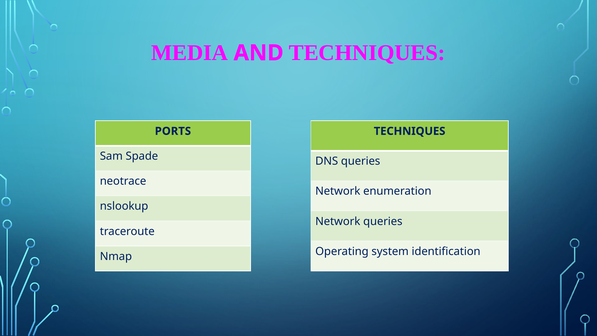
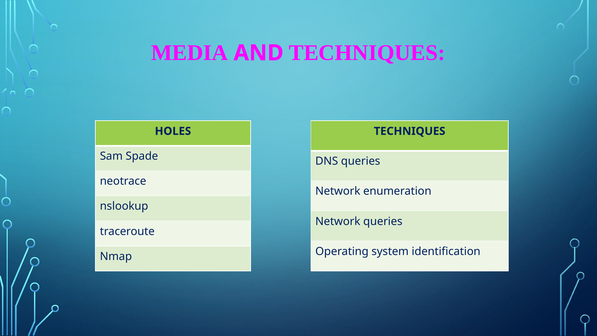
PORTS: PORTS -> HOLES (173, 131)
